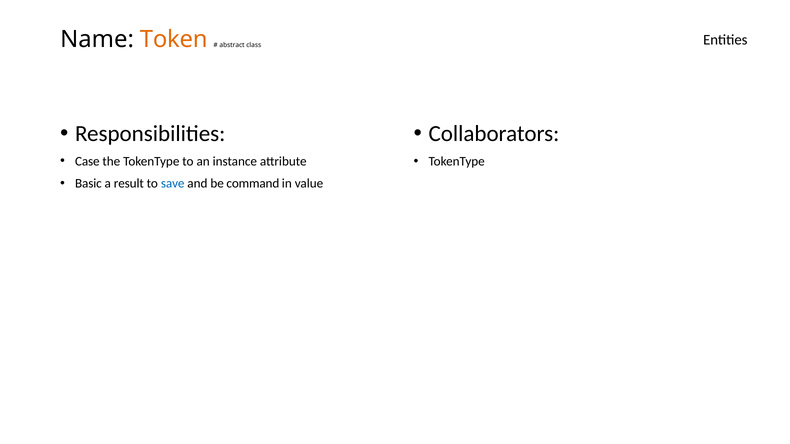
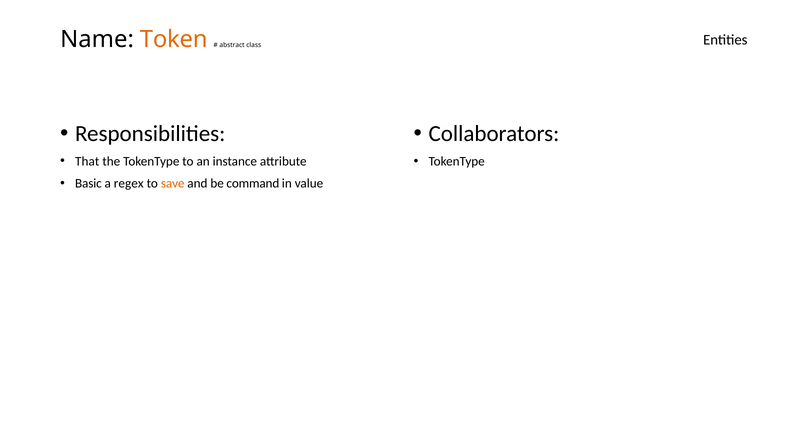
Case: Case -> That (87, 161)
result: result -> regex (129, 184)
save colour: blue -> orange (173, 184)
